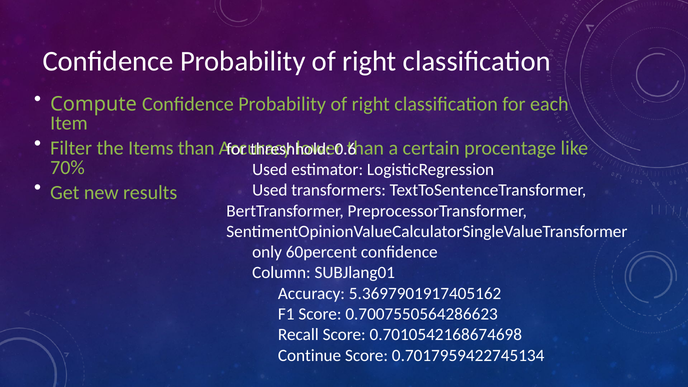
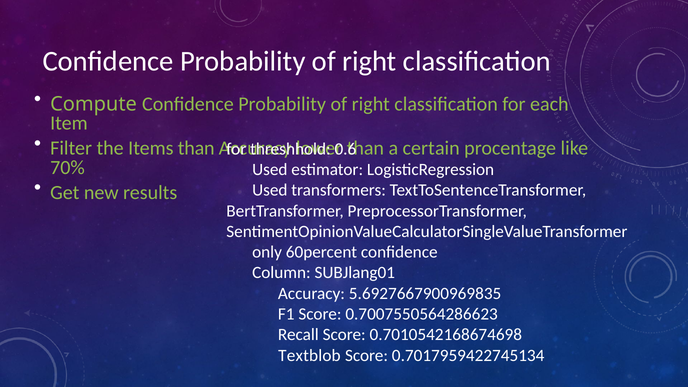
5.3697901917405162: 5.3697901917405162 -> 5.6927667900969835 (425, 293)
Continue: Continue -> Textblob (309, 355)
